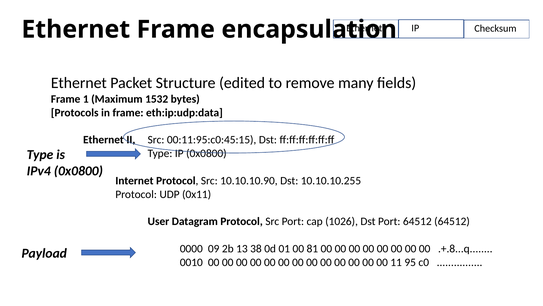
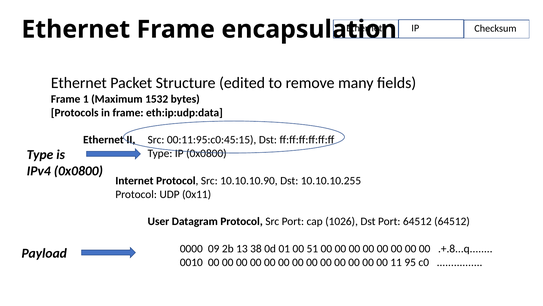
81: 81 -> 51 (312, 248)
